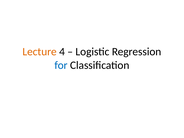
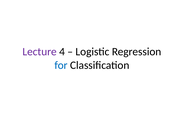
Lecture colour: orange -> purple (40, 52)
